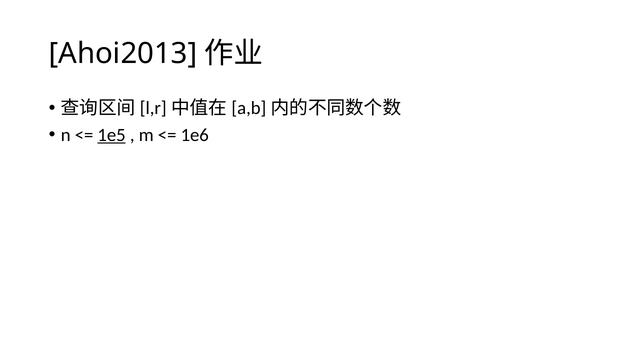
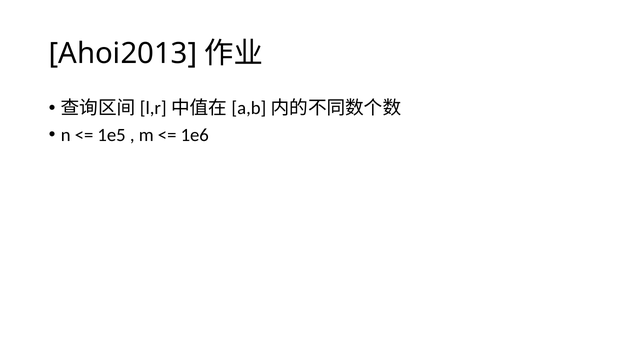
1e5 underline: present -> none (112, 135)
